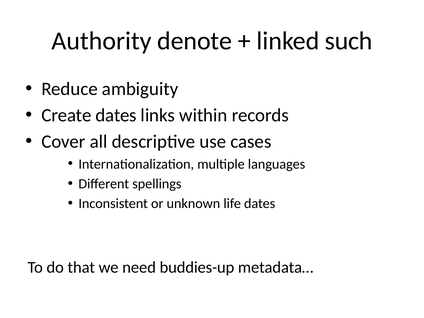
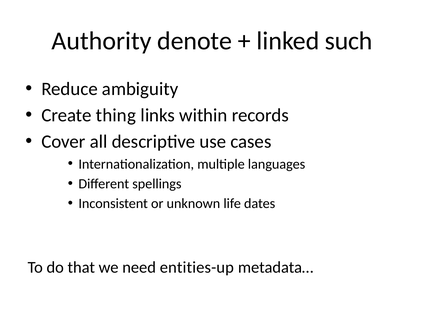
Create dates: dates -> thing (116, 115)
buddies-up: buddies-up -> entities-up (197, 268)
